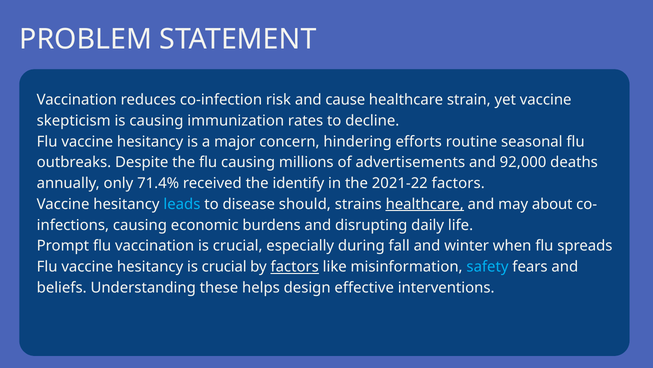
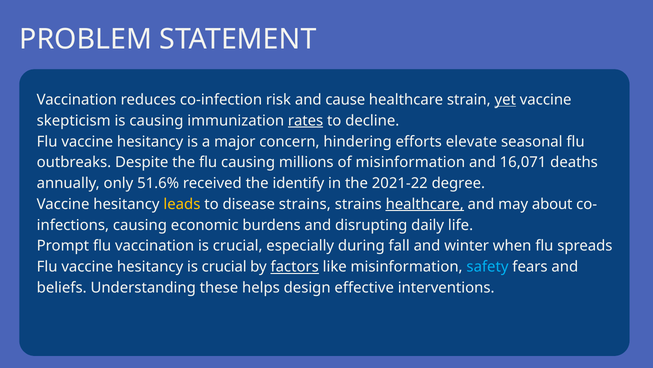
yet underline: none -> present (505, 100)
rates underline: none -> present (306, 120)
routine: routine -> elevate (471, 141)
of advertisements: advertisements -> misinformation (410, 162)
92,000: 92,000 -> 16,071 (523, 162)
71.4%: 71.4% -> 51.6% (158, 183)
2021-22 factors: factors -> degree (458, 183)
leads colour: light blue -> yellow (182, 204)
disease should: should -> strains (305, 204)
